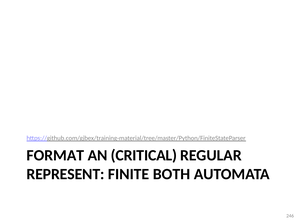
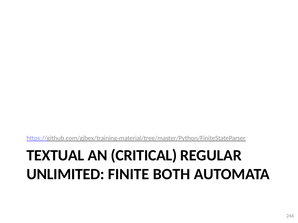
FORMAT: FORMAT -> TEXTUAL (55, 156)
REPRESENT: REPRESENT -> UNLIMITED (65, 175)
